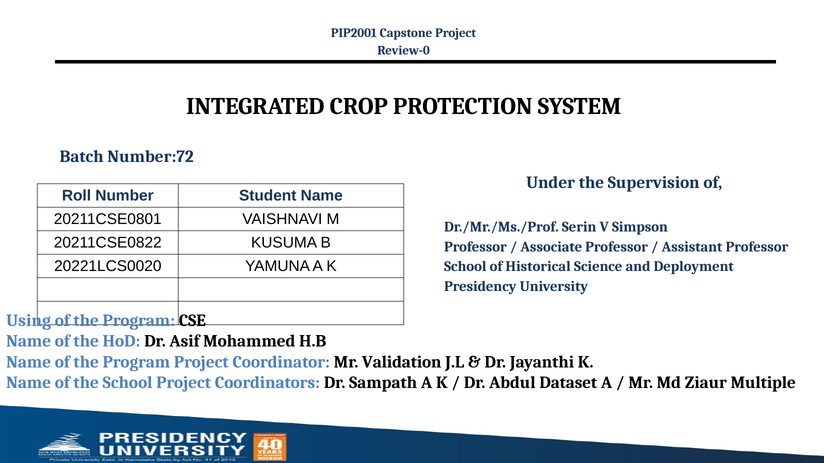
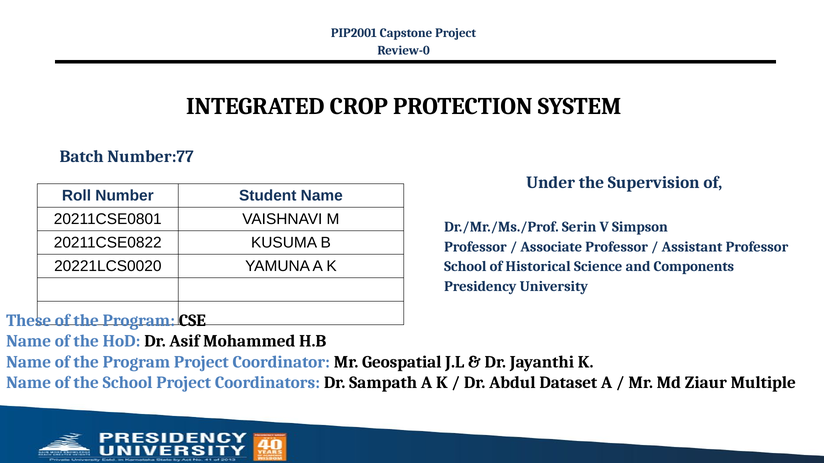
Number:72: Number:72 -> Number:77 (151, 157)
Deployment: Deployment -> Components (694, 267)
Using: Using -> These (29, 321)
Validation: Validation -> Geospatial (402, 362)
